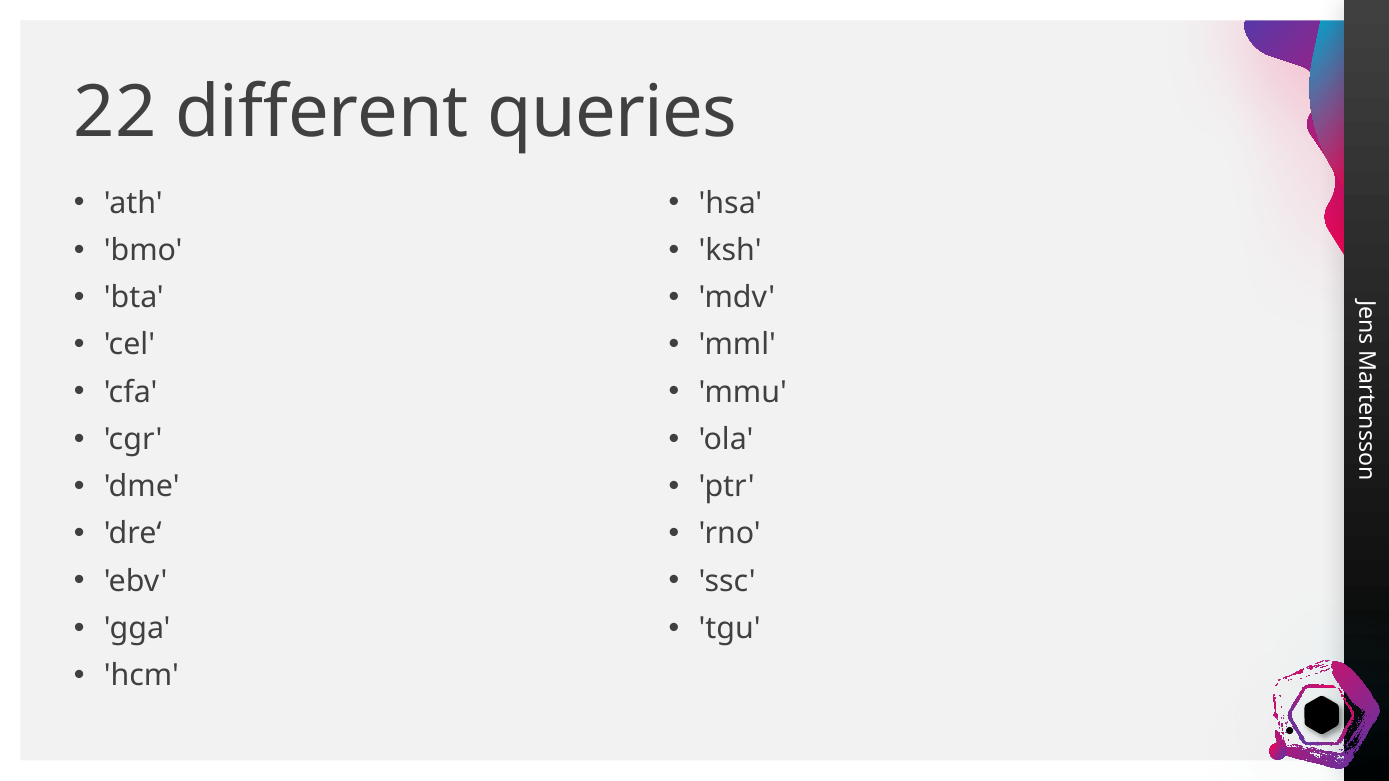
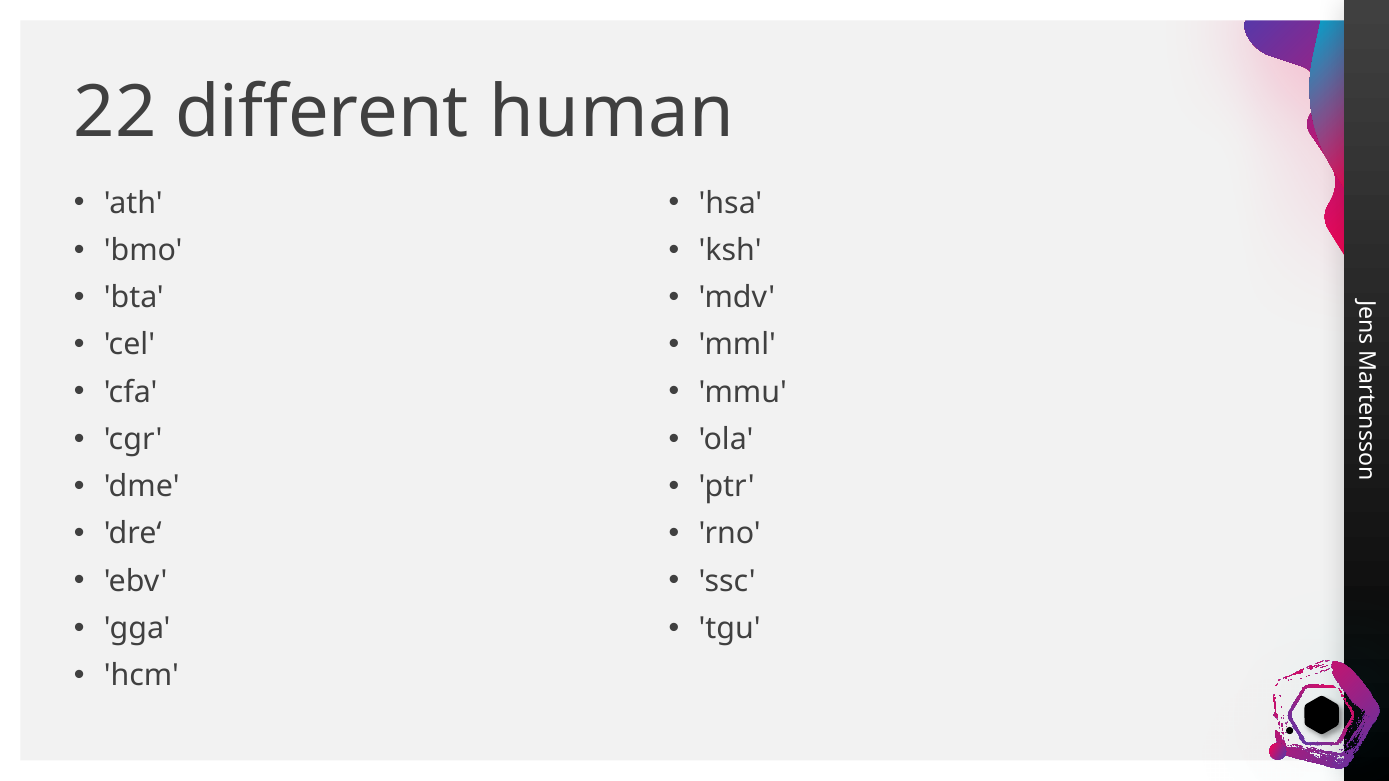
queries: queries -> human (612, 112)
